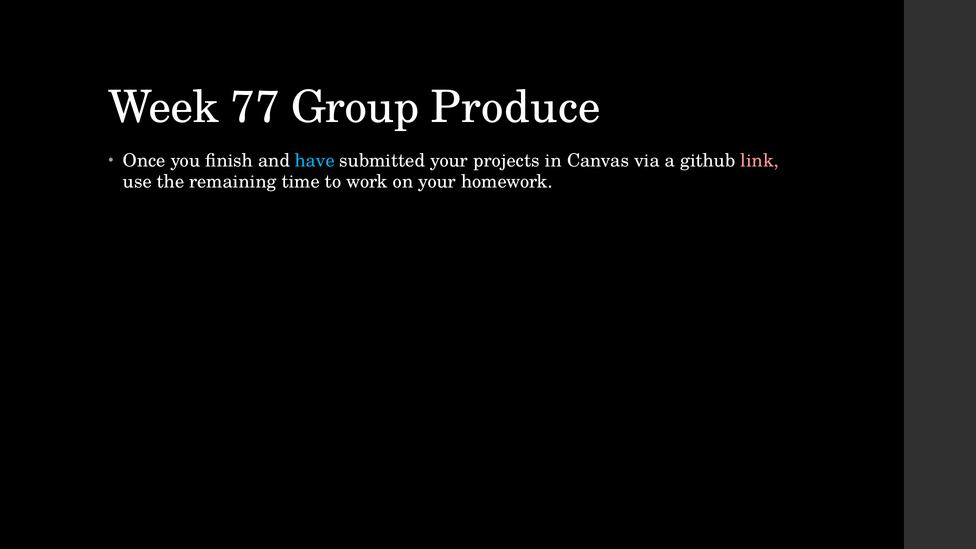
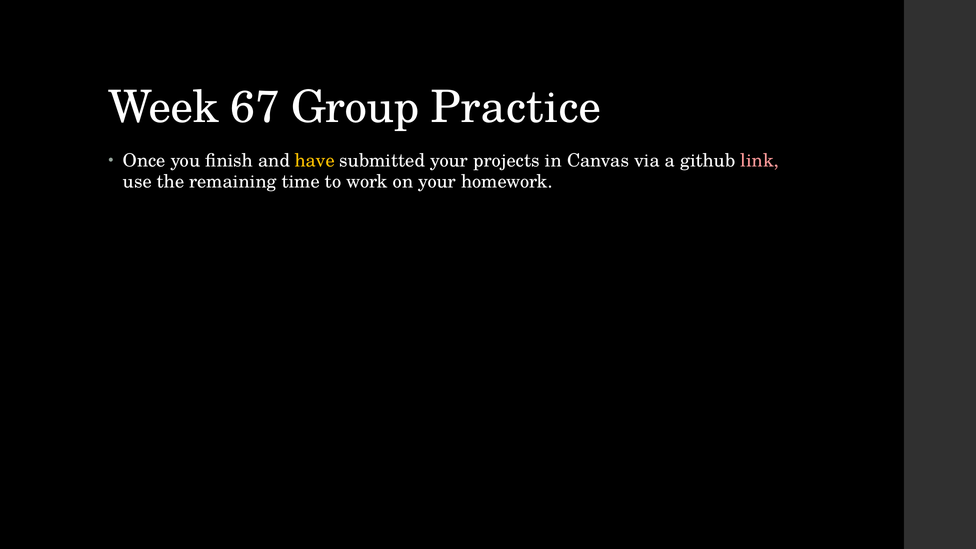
77: 77 -> 67 (255, 107)
Produce: Produce -> Practice (516, 107)
have colour: light blue -> yellow (315, 161)
